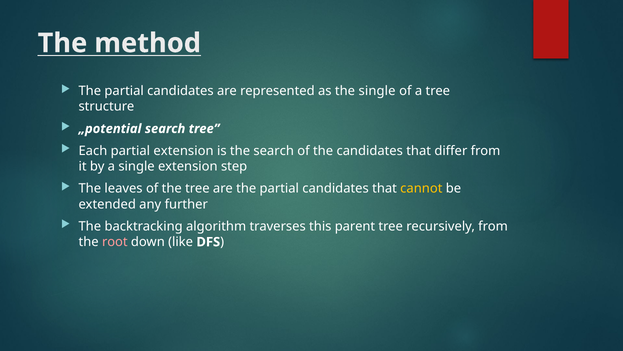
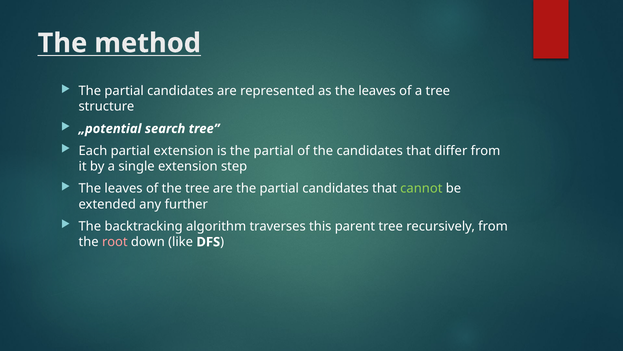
as the single: single -> leaves (377, 91)
is the search: search -> partial (274, 151)
cannot colour: yellow -> light green (421, 188)
